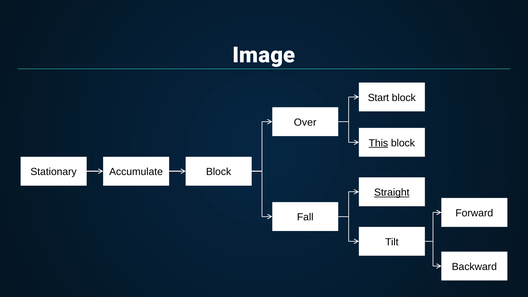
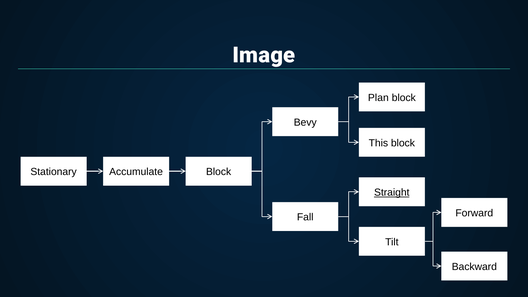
Start: Start -> Plan (378, 98)
Over: Over -> Bevy (305, 122)
This underline: present -> none (378, 143)
